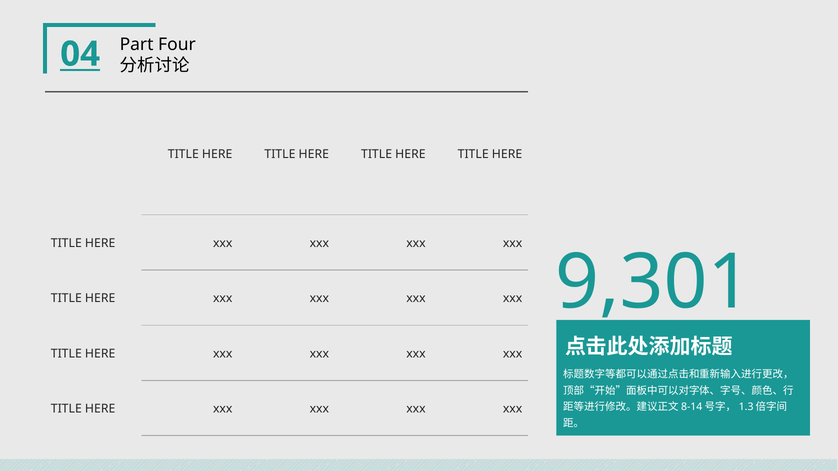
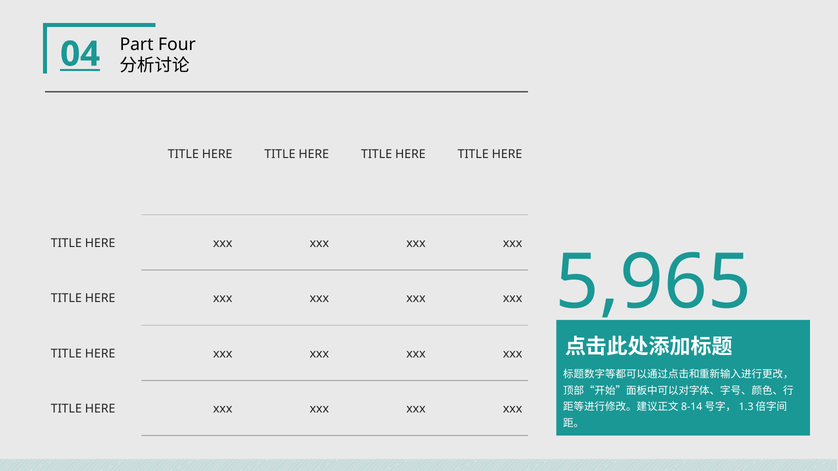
9,301: 9,301 -> 5,965 (654, 283)
